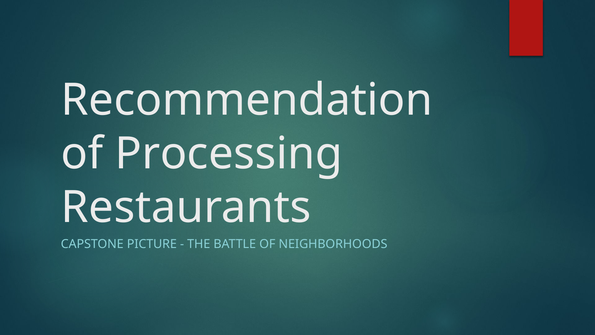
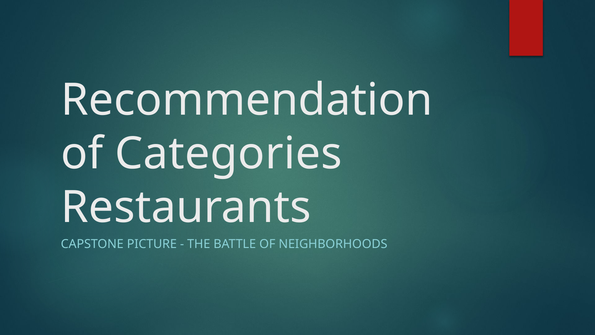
Processing: Processing -> Categories (228, 154)
